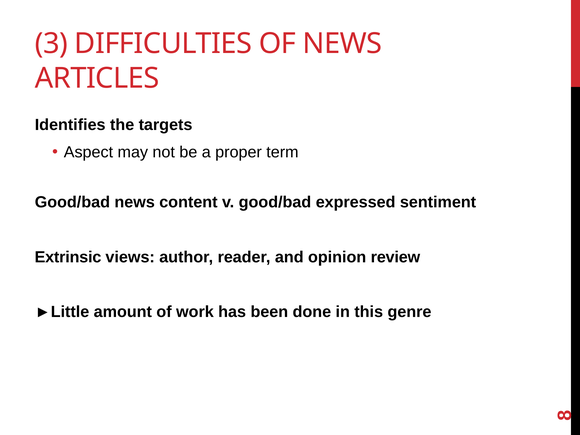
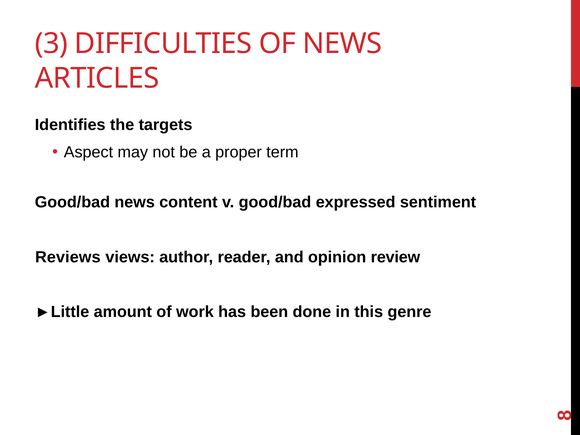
Extrinsic: Extrinsic -> Reviews (68, 257)
